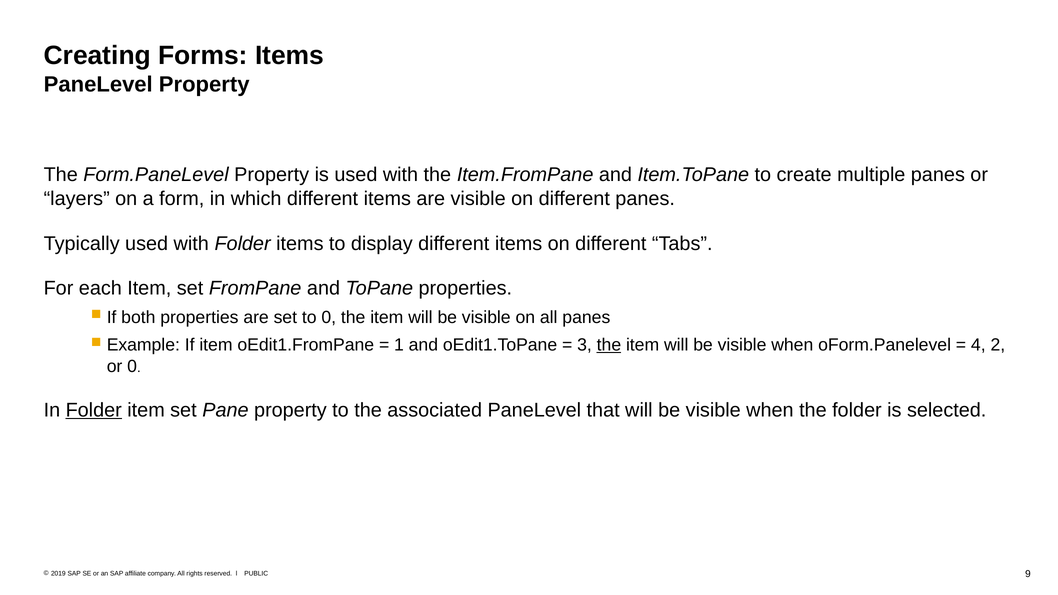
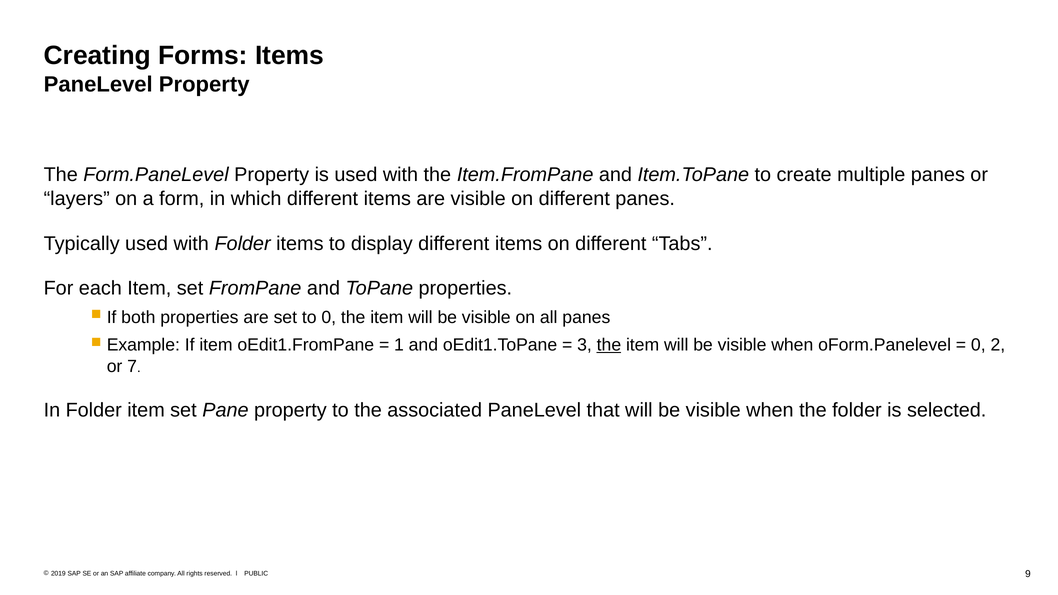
4: 4 -> 0 (978, 345)
or 0: 0 -> 7 (132, 366)
Folder underline: present -> none (94, 410)
